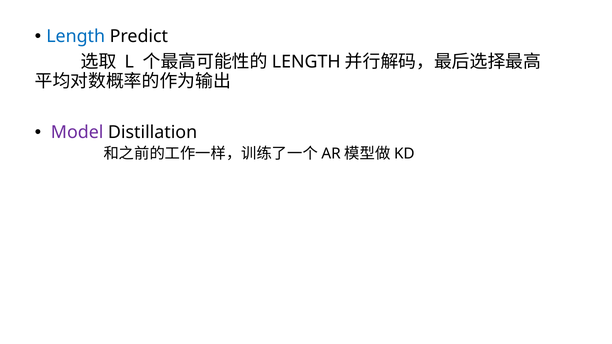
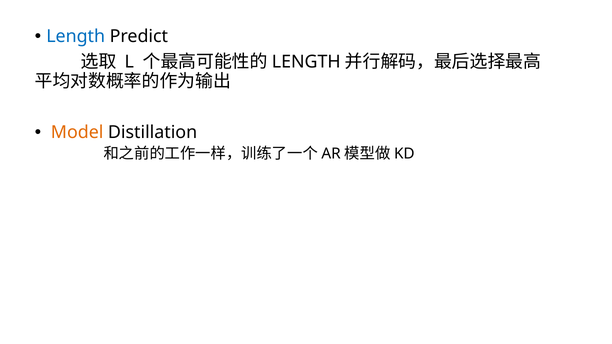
Model colour: purple -> orange (77, 133)
